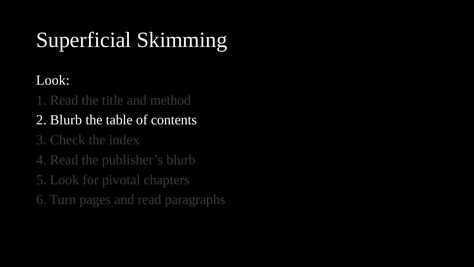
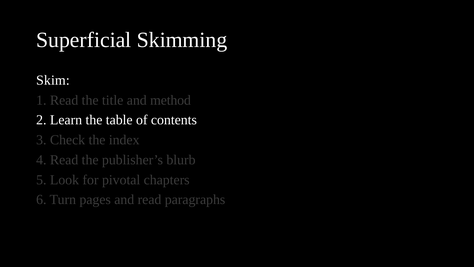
Look: Look -> Skim (53, 80)
2 Blurb: Blurb -> Learn (66, 120)
